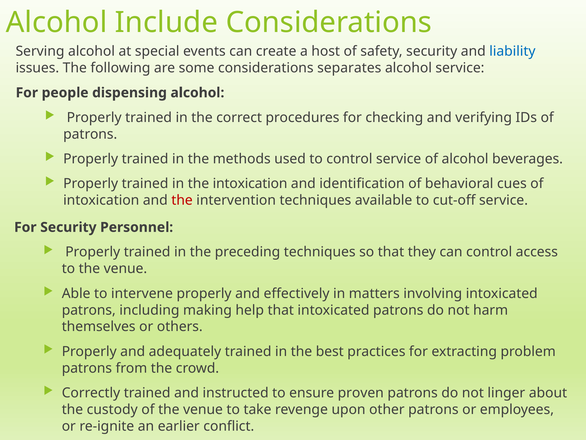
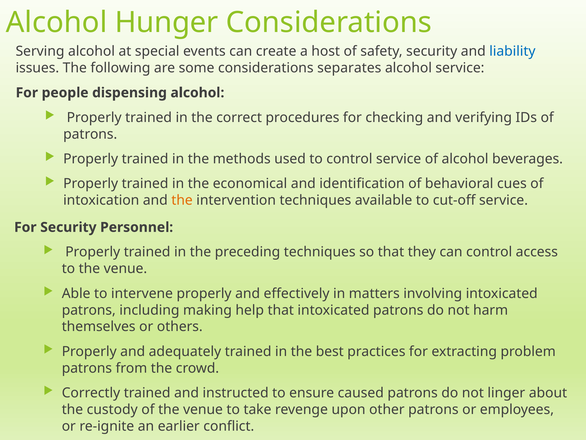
Include: Include -> Hunger (167, 23)
the intoxication: intoxication -> economical (250, 184)
the colour: red -> orange (182, 200)
proven: proven -> caused (361, 393)
